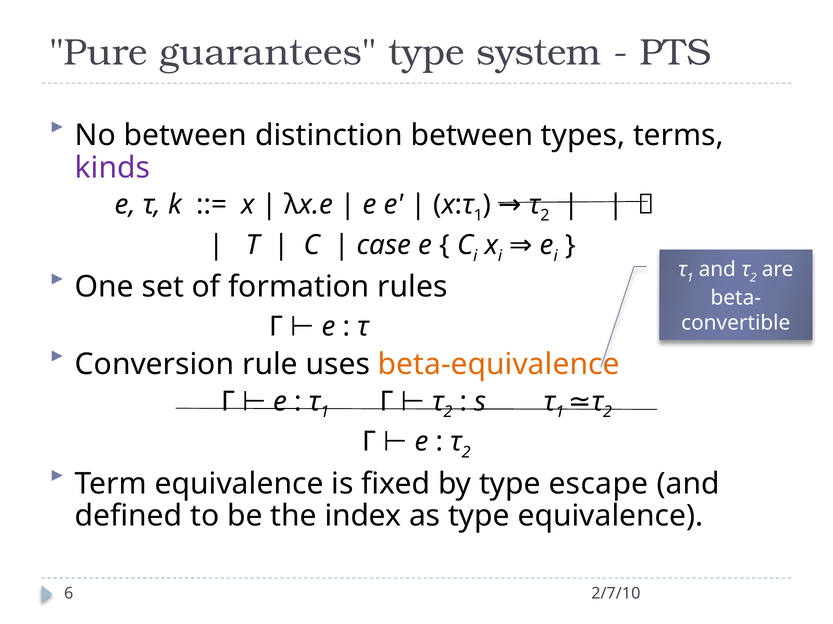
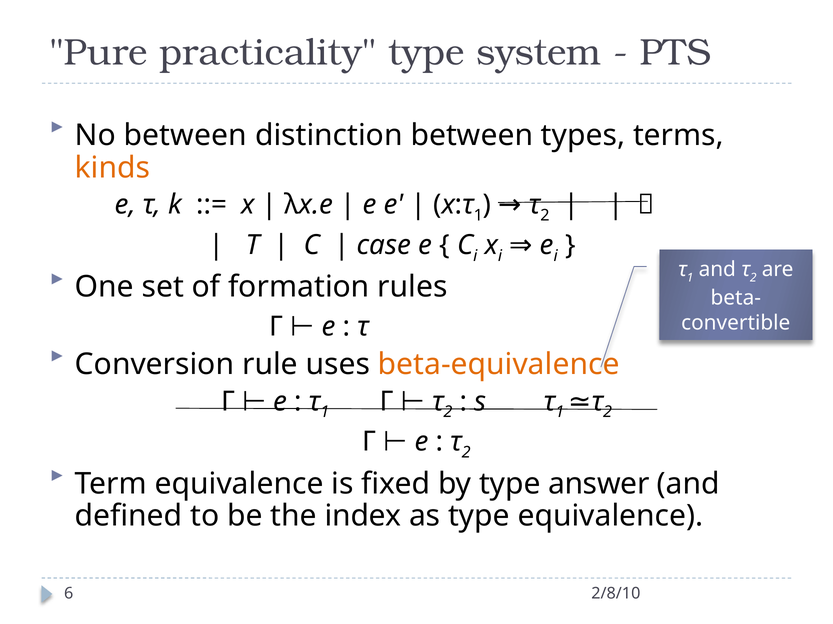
guarantees: guarantees -> practicality (268, 53)
kinds colour: purple -> orange (112, 168)
escape: escape -> answer (599, 484)
2/7/10: 2/7/10 -> 2/8/10 (616, 594)
